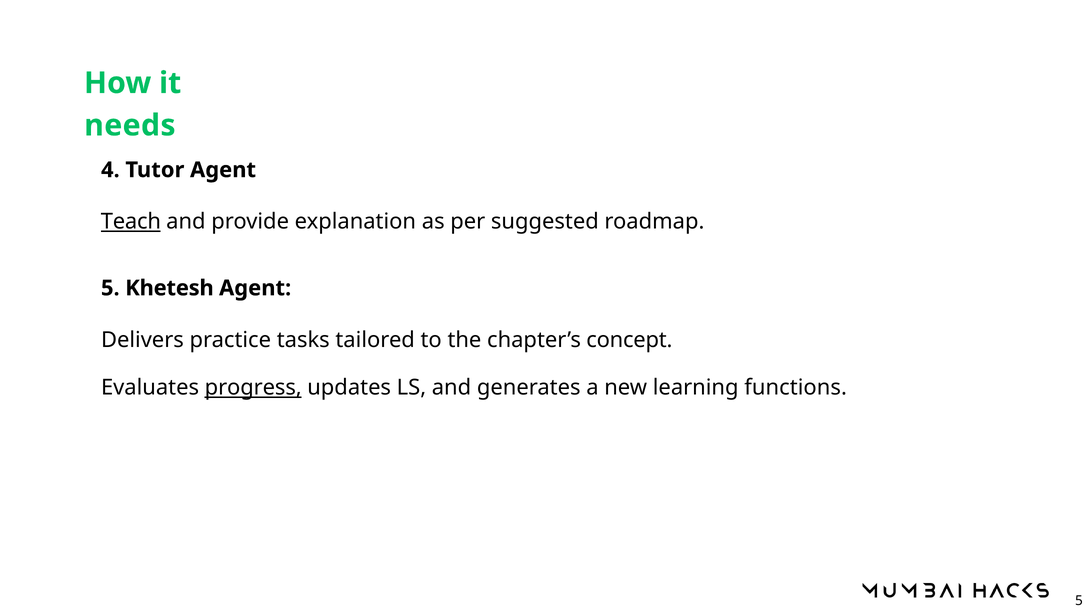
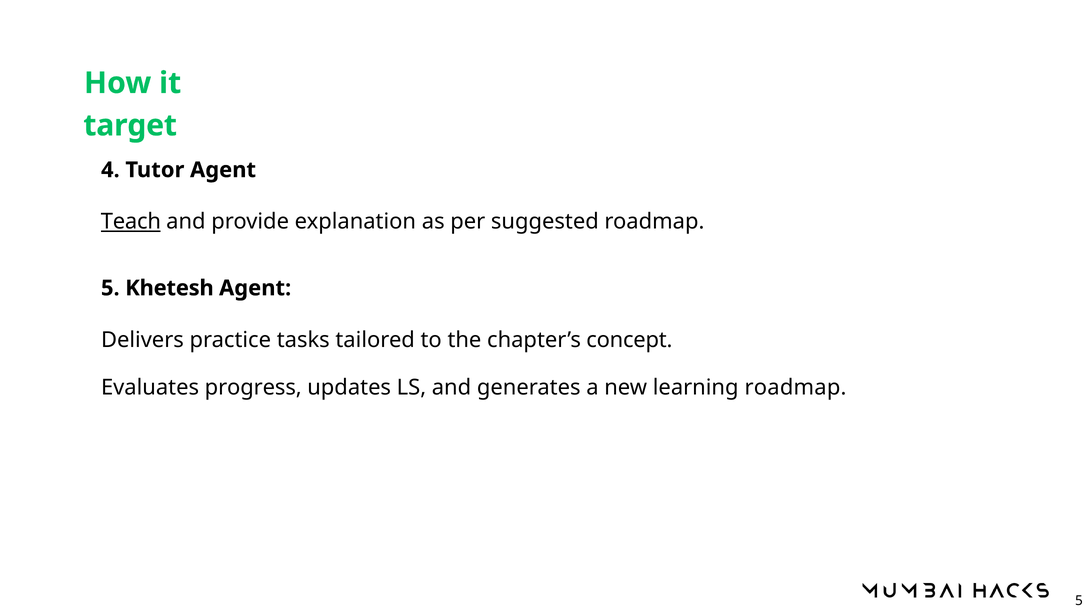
needs: needs -> target (130, 125)
progress underline: present -> none (253, 388)
learning functions: functions -> roadmap (796, 388)
